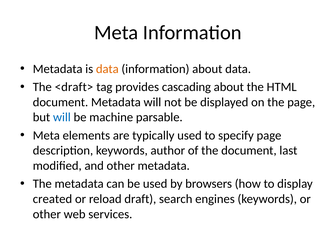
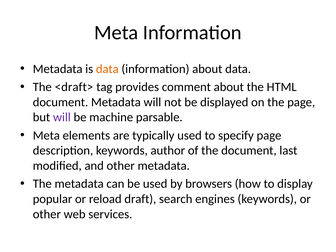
cascading: cascading -> comment (186, 87)
will colour: blue -> purple (62, 117)
created: created -> popular (53, 199)
